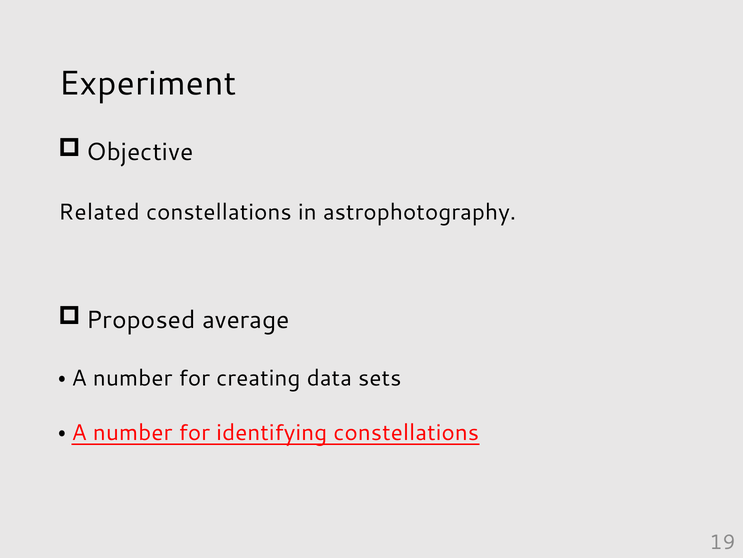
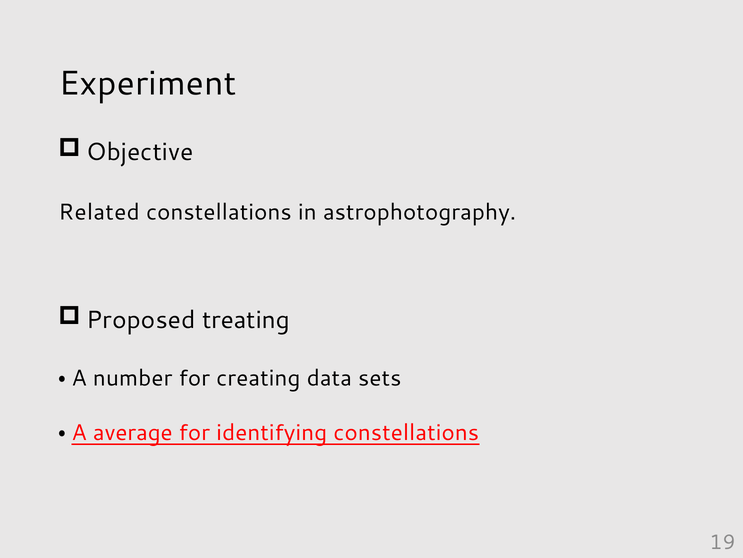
average: average -> treating (246, 320)
number: number -> average (133, 432)
